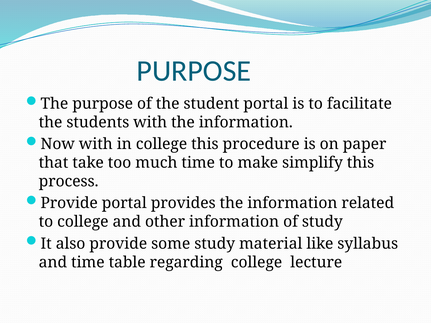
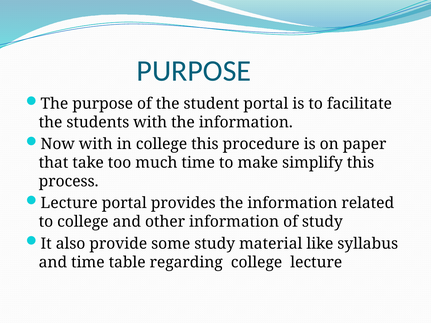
Provide: Provide -> Lecture (69, 203)
